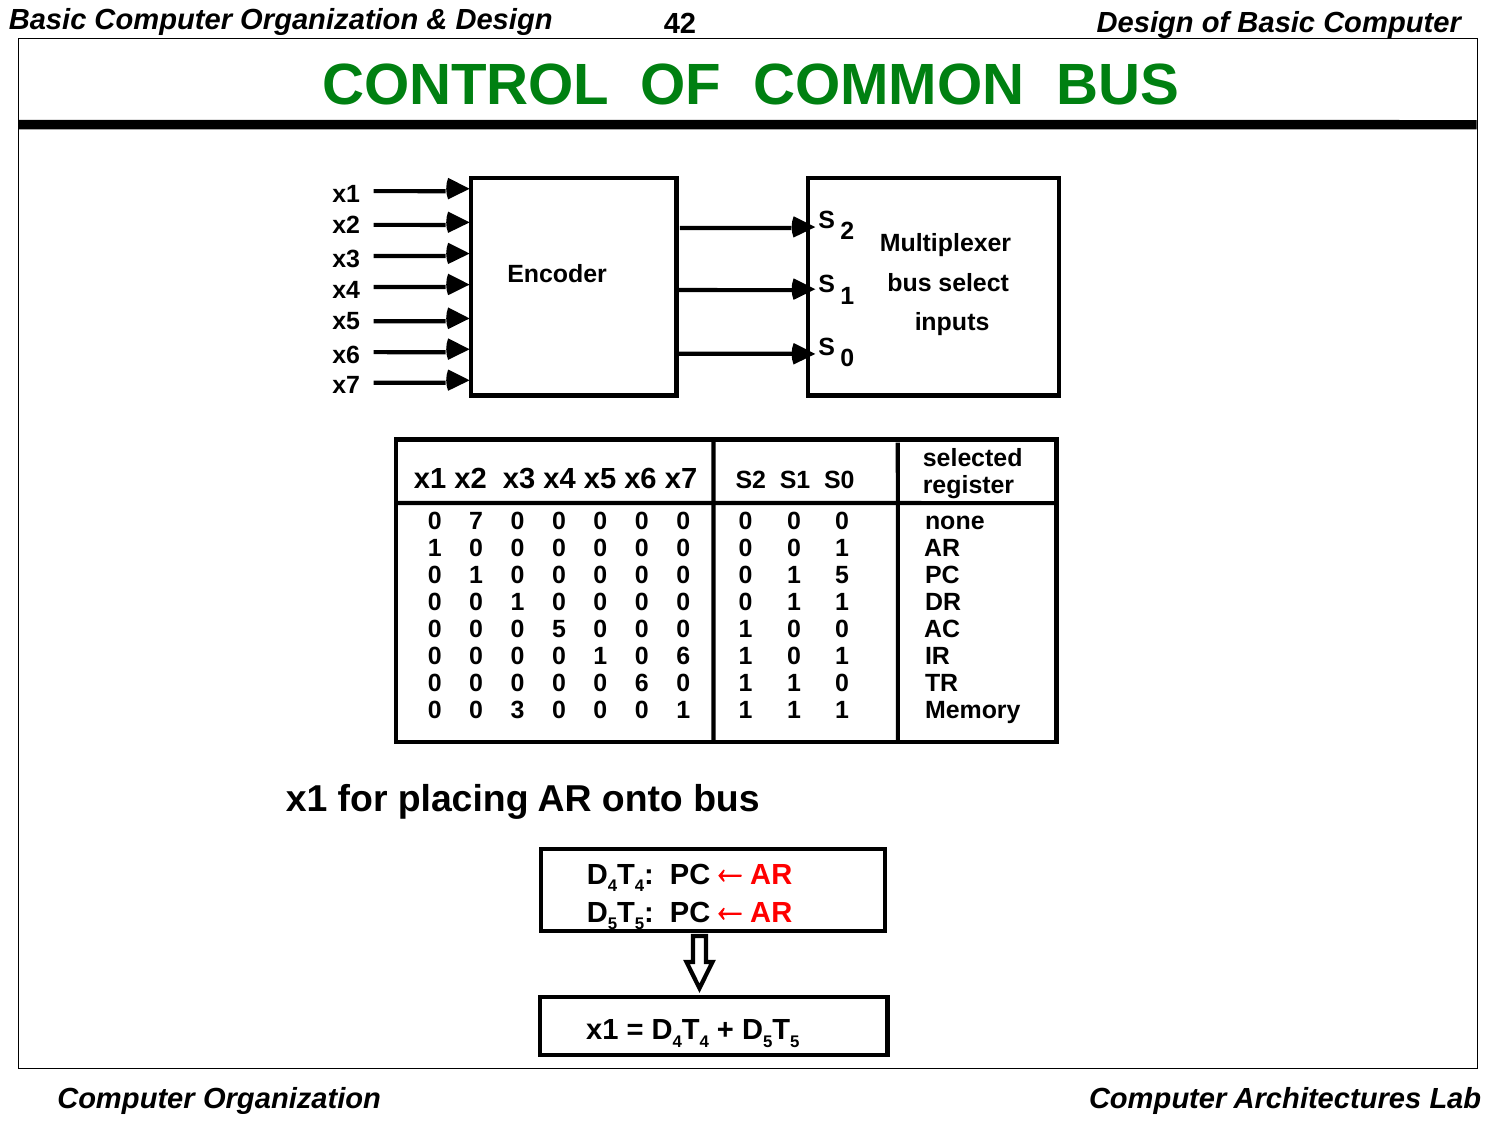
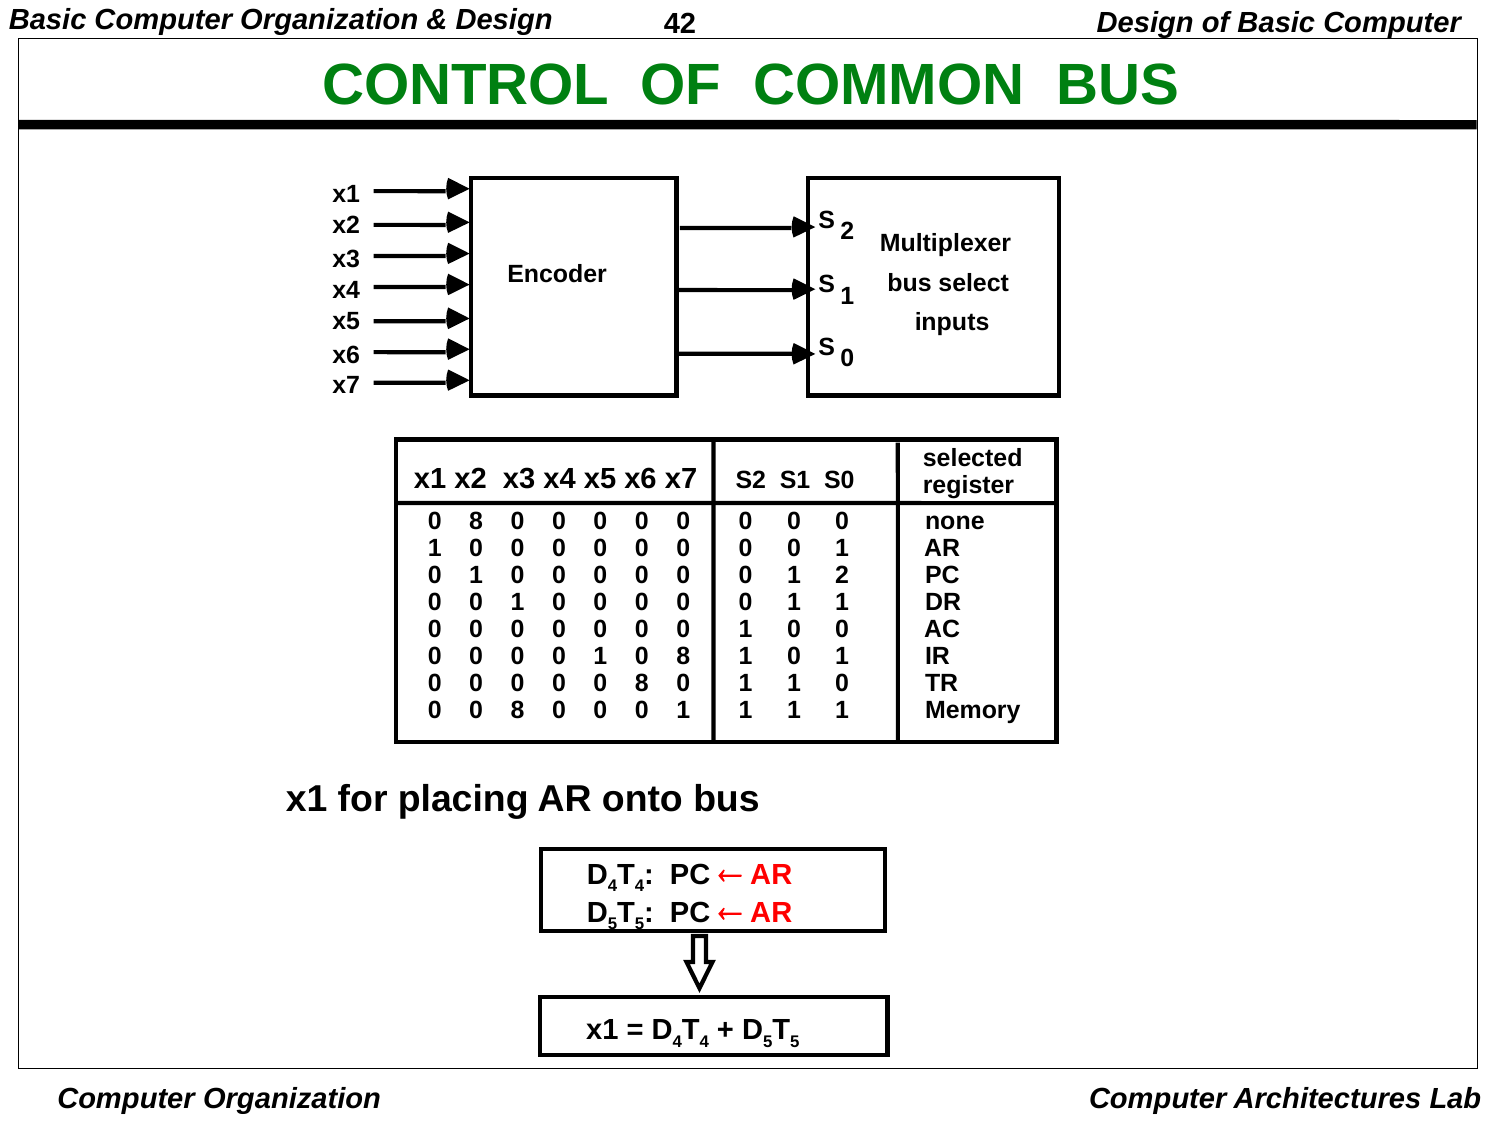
7: 7 -> 8 (476, 522)
1 5: 5 -> 2 (842, 575)
5: 5 -> 0 (559, 629)
1 0 6: 6 -> 8 (683, 656)
0 0 0 6: 6 -> 8 (642, 683)
3: 3 -> 8 (518, 710)
